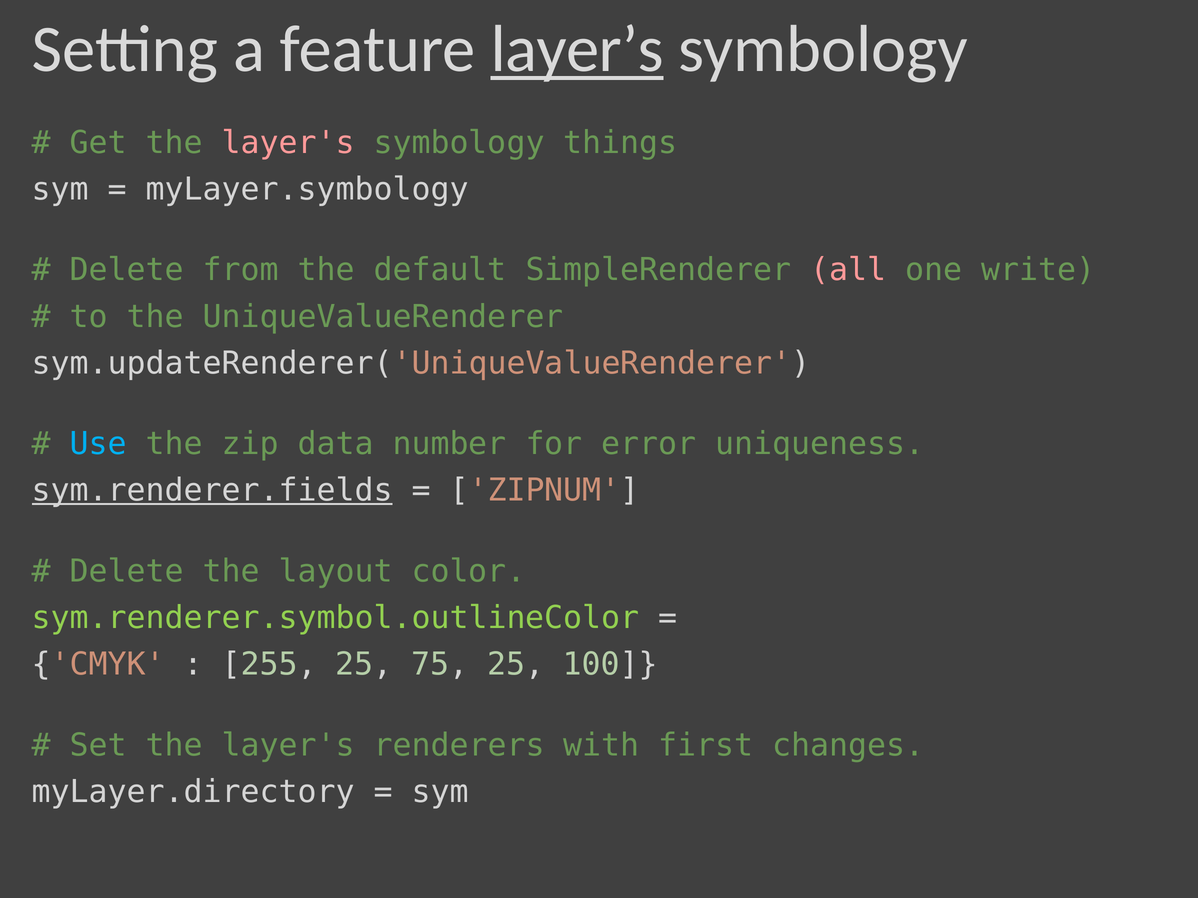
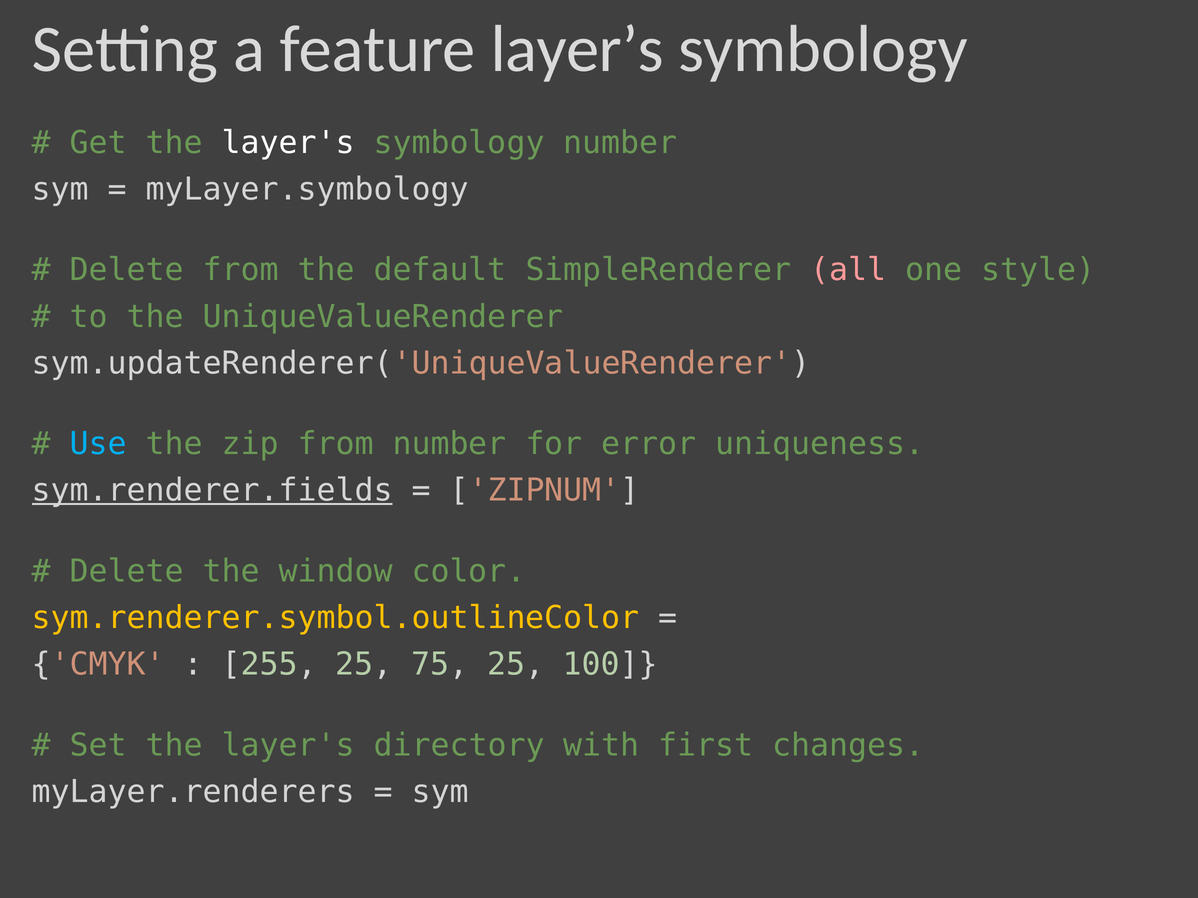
layer’s underline: present -> none (577, 49)
layer's colour: pink -> white (288, 143)
symbology things: things -> number (620, 143)
write: write -> style (1038, 270)
zip data: data -> from (336, 444)
layout: layout -> window (336, 572)
sym.renderer.symbol.outlineColor colour: light green -> yellow (336, 618)
renderers: renderers -> directory (459, 746)
myLayer.directory: myLayer.directory -> myLayer.renderers (193, 792)
